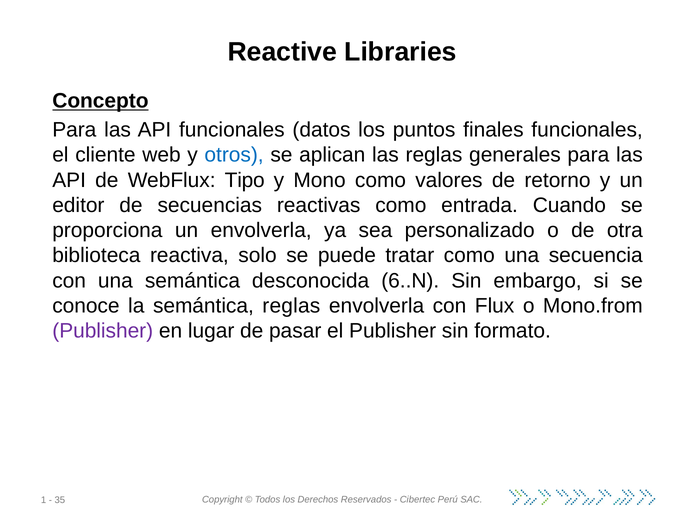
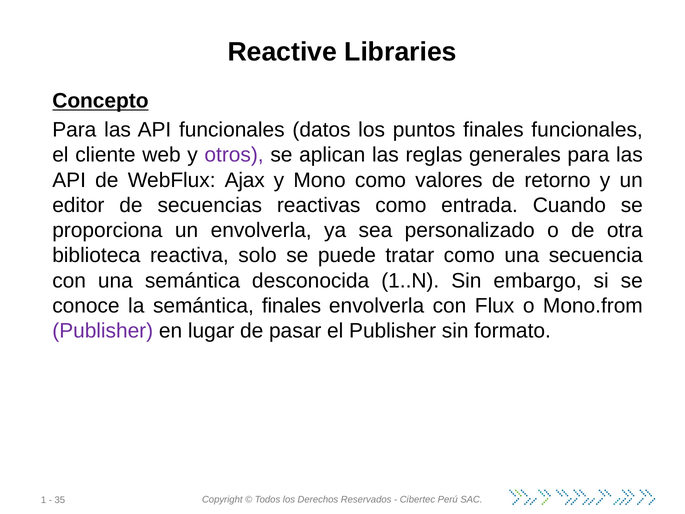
otros colour: blue -> purple (234, 155)
Tipo: Tipo -> Ajax (245, 180)
6..N: 6..N -> 1..N (410, 281)
semántica reglas: reglas -> finales (292, 306)
